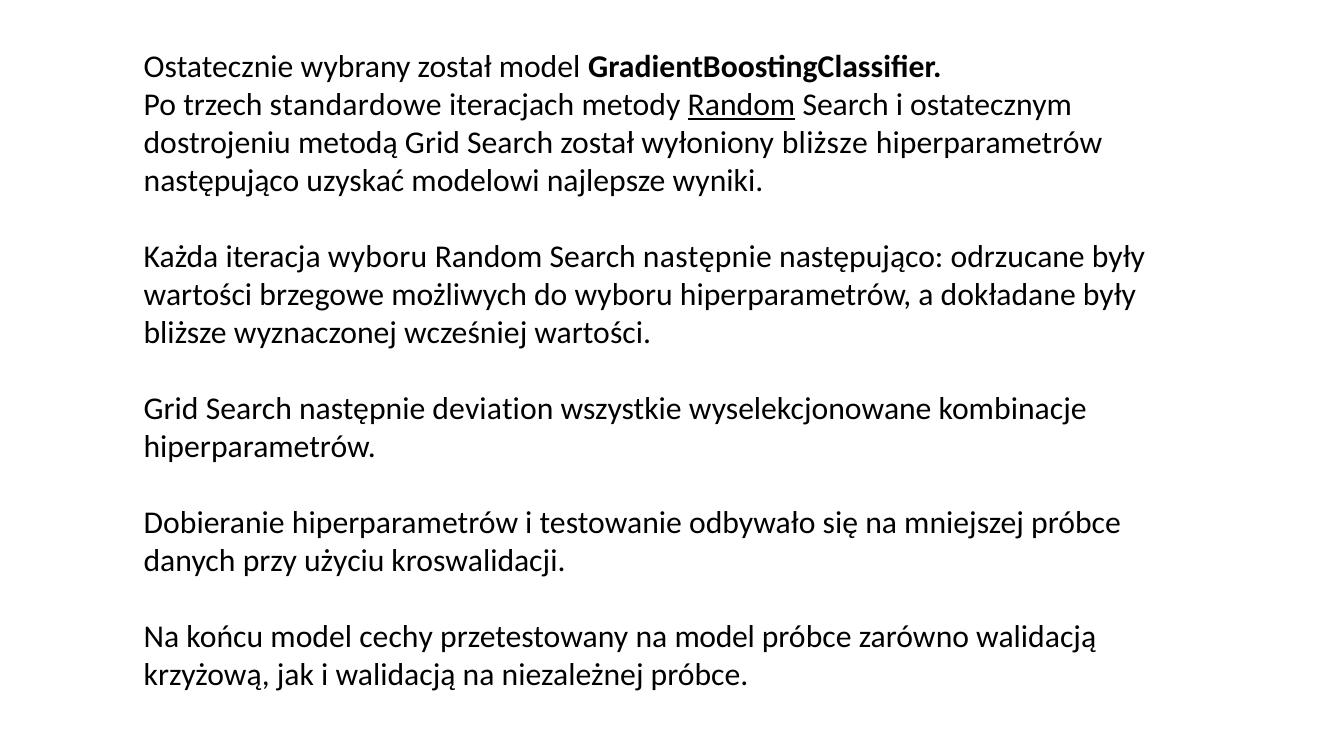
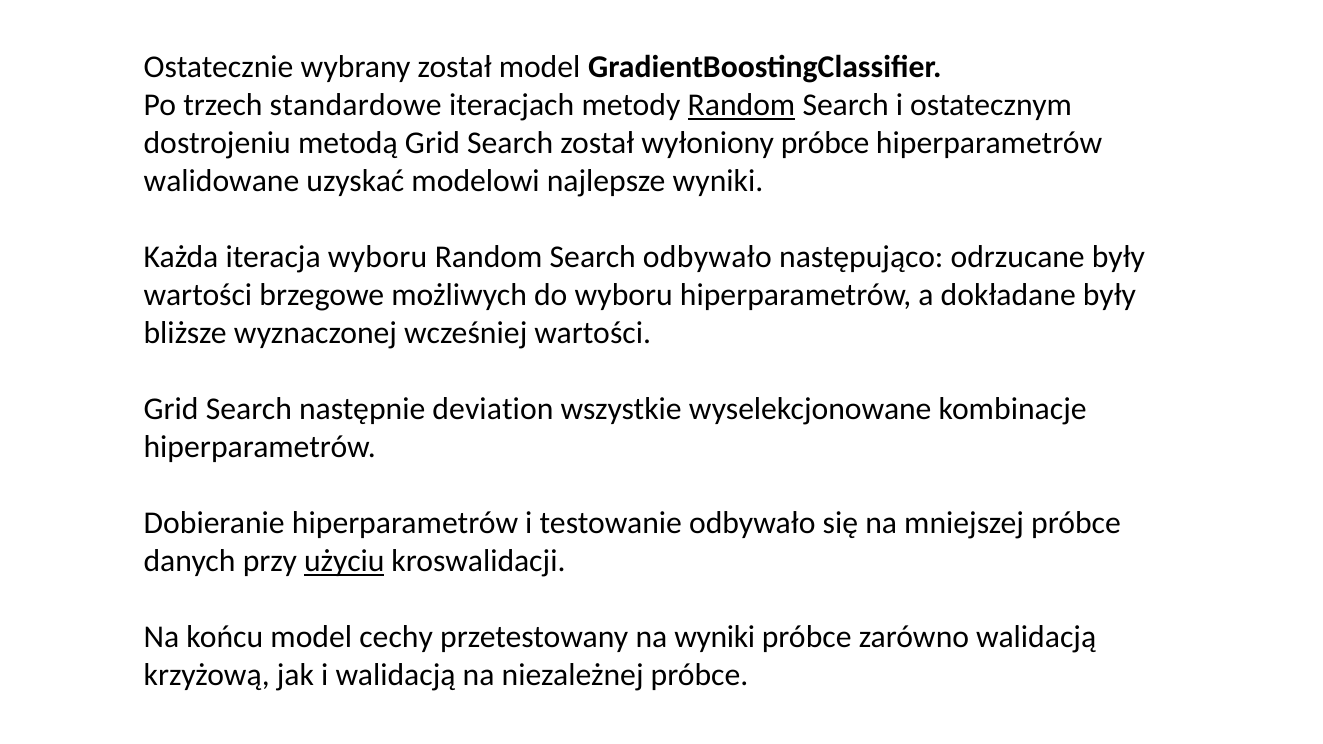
wyłoniony bliższe: bliższe -> próbce (825, 144)
następująco: następująco -> walidowane (221, 182)
Random Search następnie: następnie -> odbywało (707, 258)
użyciu underline: none -> present (344, 562)
na model: model -> wyniki (715, 638)
